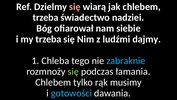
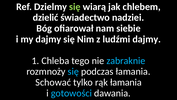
się colour: pink -> light green (75, 7)
trzeba: trzeba -> dzielić (46, 17)
my trzeba: trzeba -> dajmy (48, 39)
się colour: light green -> light blue (73, 71)
Chlebem: Chlebem -> Schować (53, 82)
rąk musimy: musimy -> łamania (126, 82)
